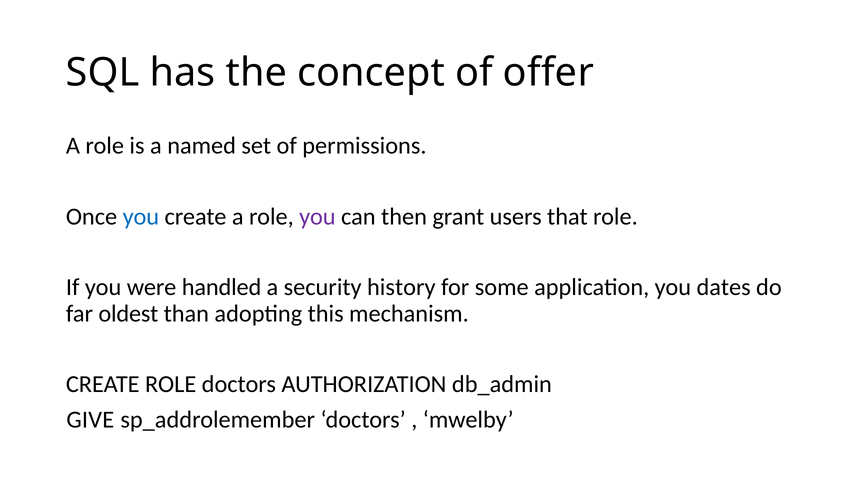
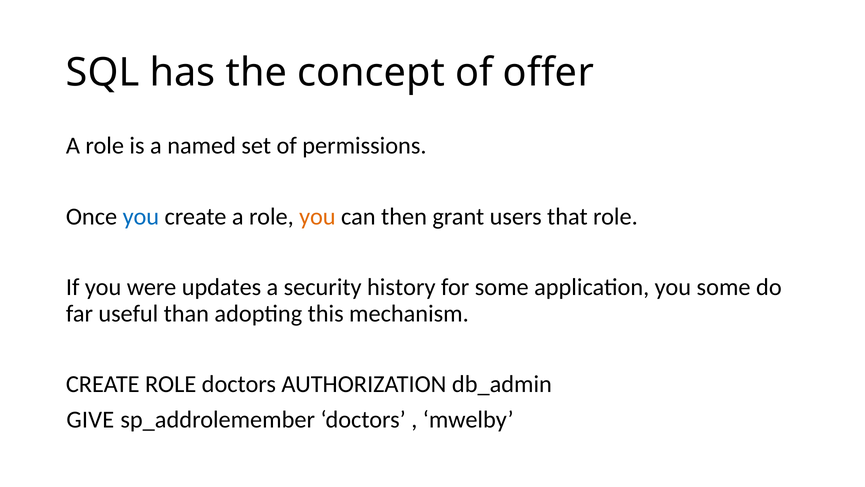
you colour: purple -> orange (317, 216)
handled: handled -> updates (222, 287)
you dates: dates -> some (724, 287)
oldest: oldest -> useful (128, 313)
